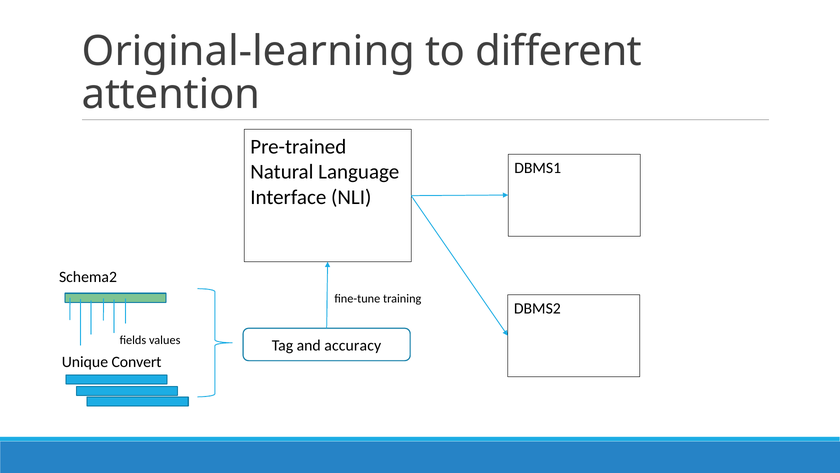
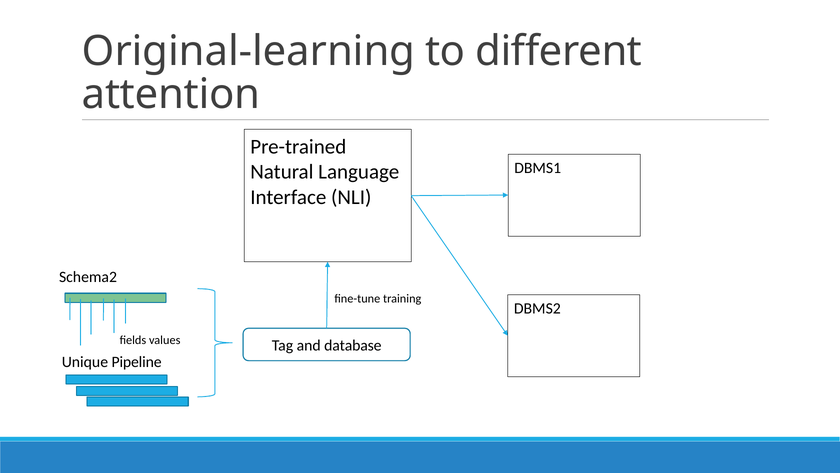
accuracy: accuracy -> database (353, 345)
Convert: Convert -> Pipeline (137, 361)
